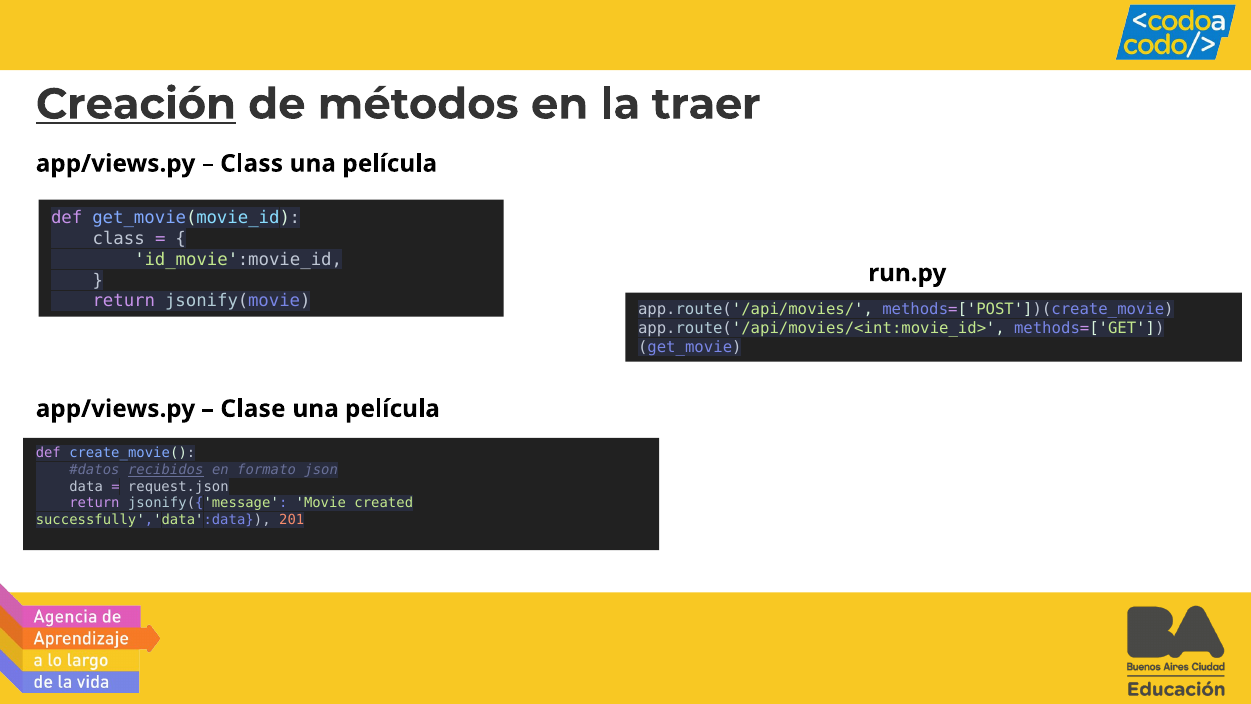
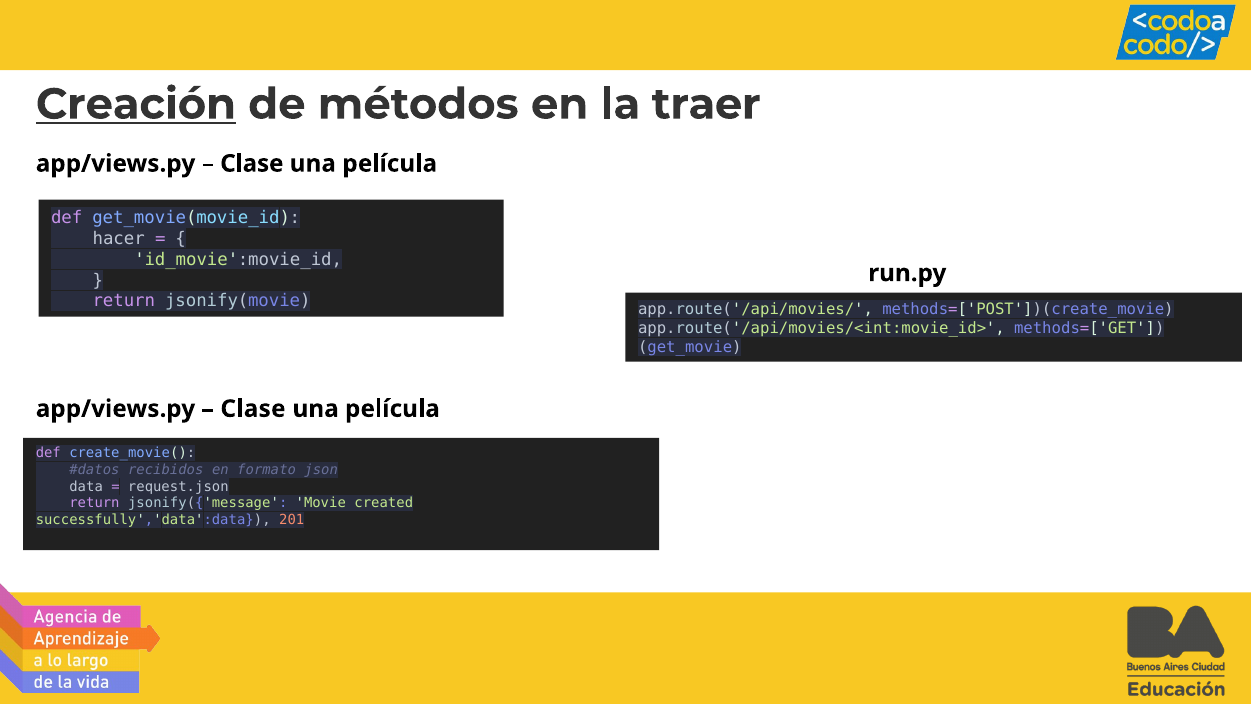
Class: Class -> Clase (252, 164)
class: class -> hacer (119, 238)
recibidos underline: present -> none (166, 470)
